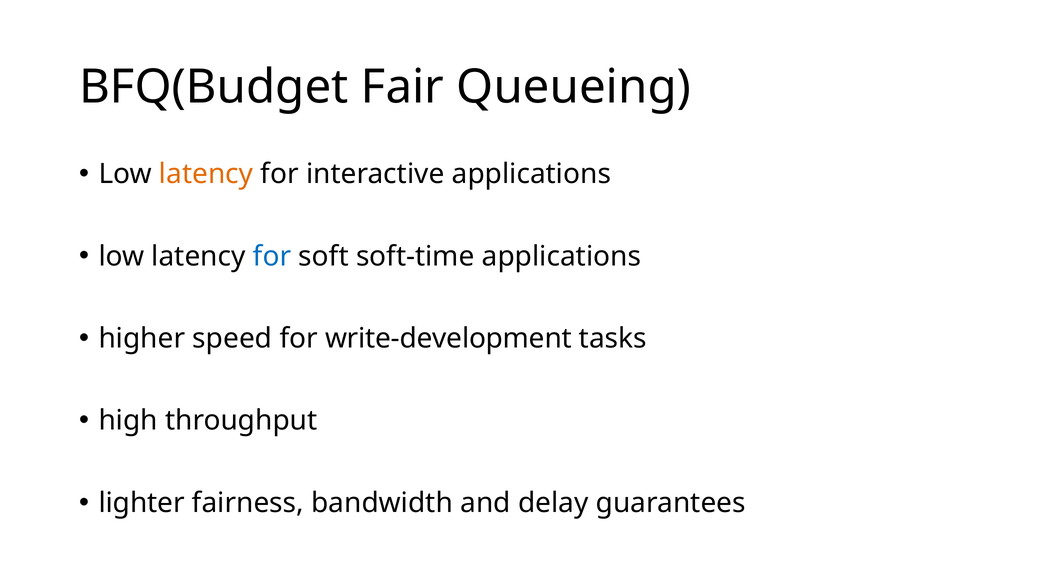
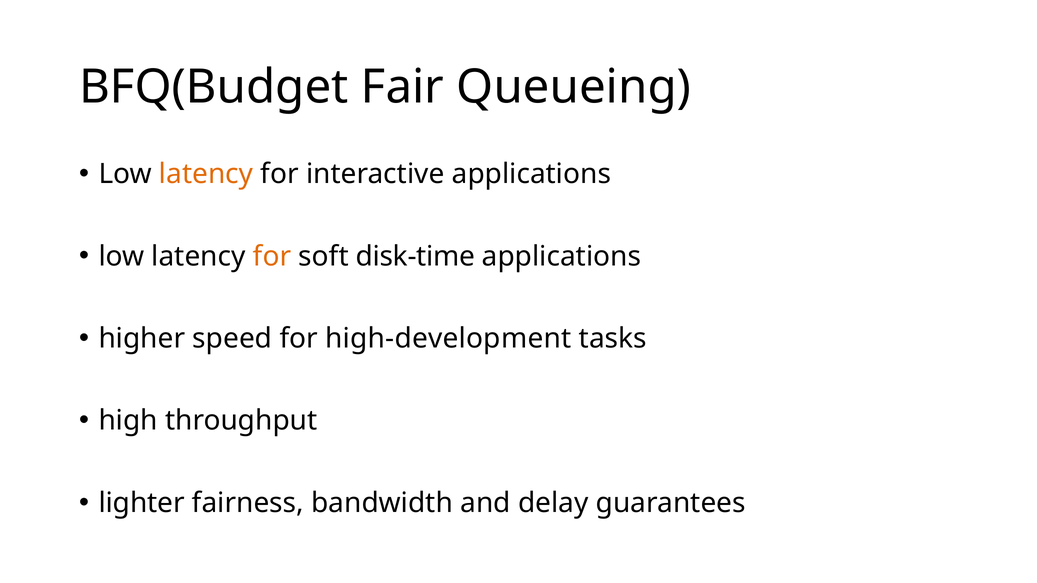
for colour: blue -> orange (272, 256)
soft-time: soft-time -> disk-time (415, 256)
write-development: write-development -> high-development (448, 339)
